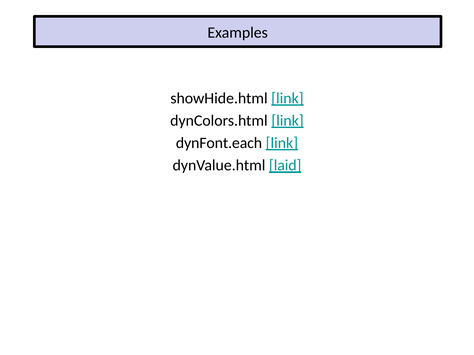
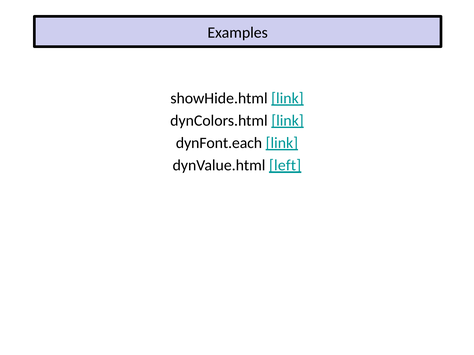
laid: laid -> left (285, 166)
